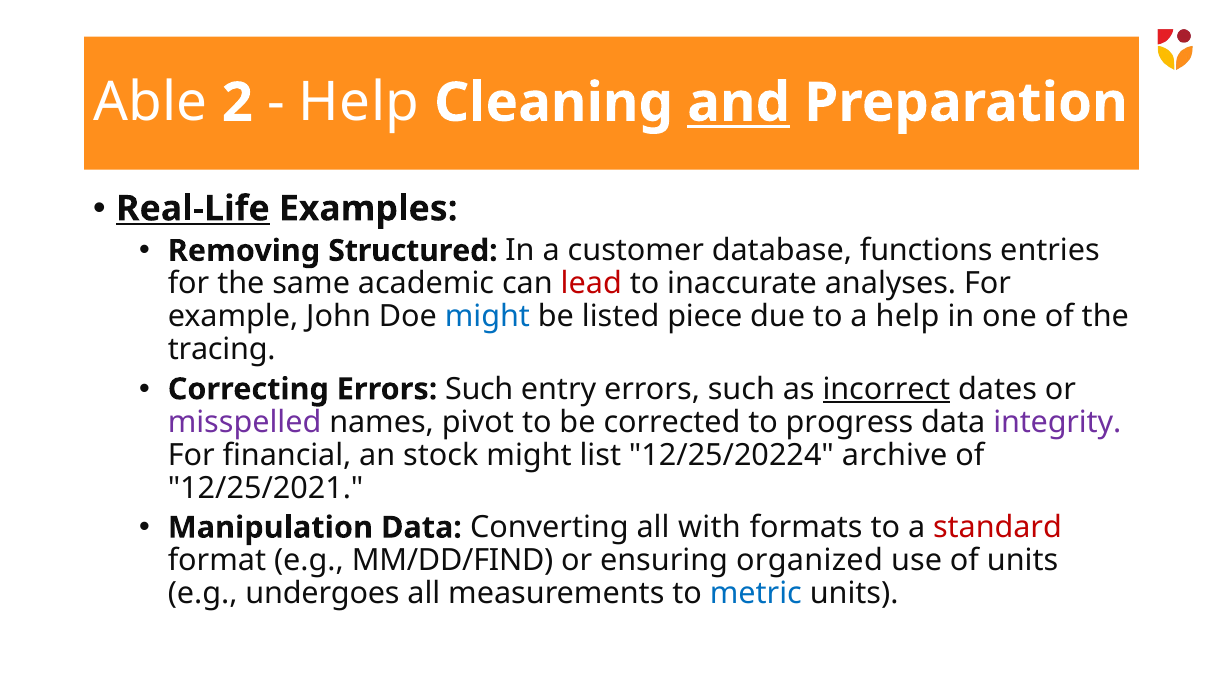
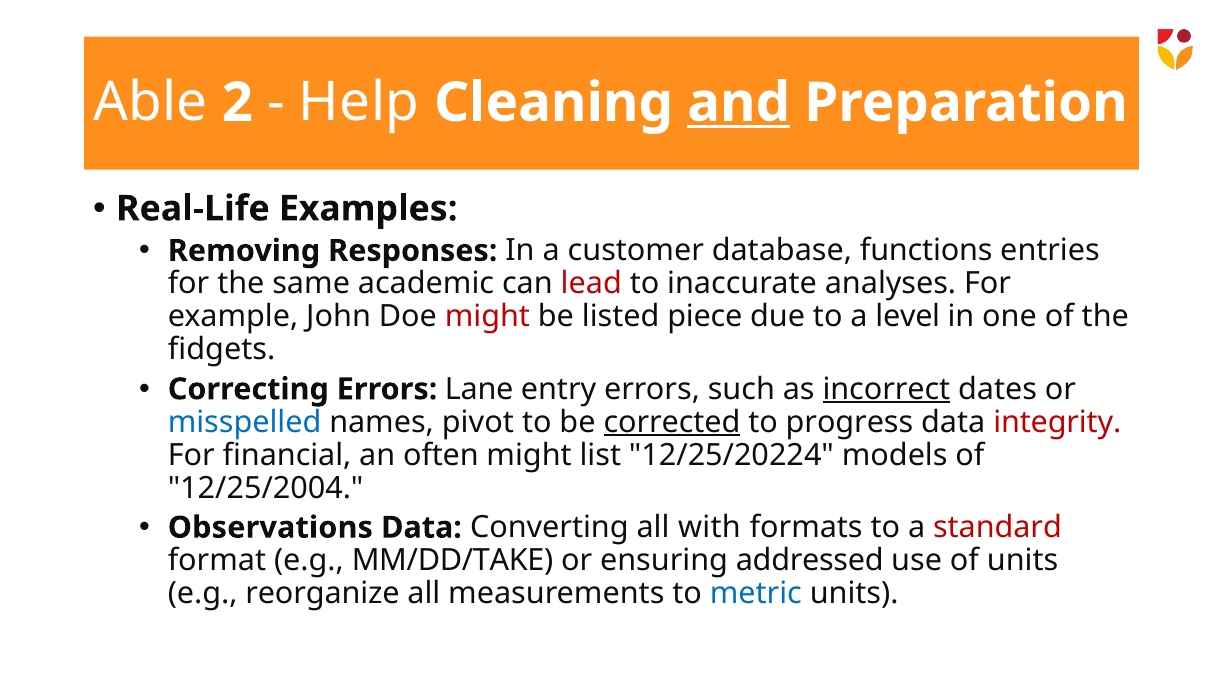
Real-Life underline: present -> none (193, 209)
Structured: Structured -> Responses (413, 251)
might colour: blue -> red (487, 317)
a help: help -> level (908, 317)
tracing: tracing -> fidgets (222, 350)
Correcting Errors Such: Such -> Lane (479, 389)
misspelled colour: purple -> blue (245, 422)
corrected underline: none -> present (672, 422)
integrity colour: purple -> red (1057, 422)
stock: stock -> often (441, 455)
archive: archive -> models (895, 455)
12/25/2021: 12/25/2021 -> 12/25/2004 (266, 488)
Manipulation: Manipulation -> Observations (270, 528)
MM/DD/FIND: MM/DD/FIND -> MM/DD/TAKE (453, 561)
organized: organized -> addressed (810, 561)
undergoes: undergoes -> reorganize (322, 594)
